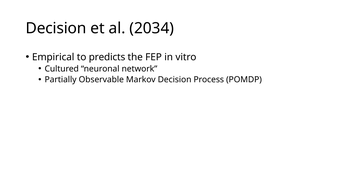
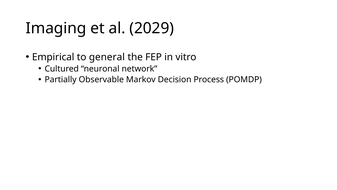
Decision: Decision -> Imaging (56, 28)
2034: 2034 -> 2029 (152, 28)
predicts: predicts -> general (107, 57)
